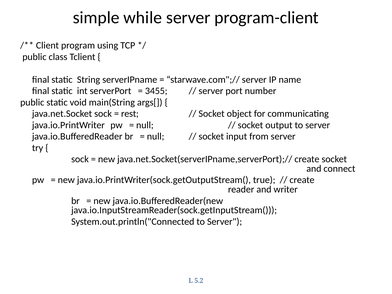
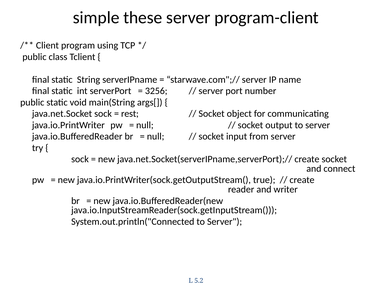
while: while -> these (143, 18)
3455: 3455 -> 3256 (156, 91)
